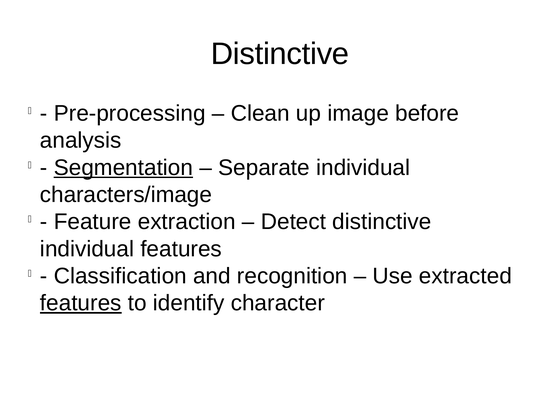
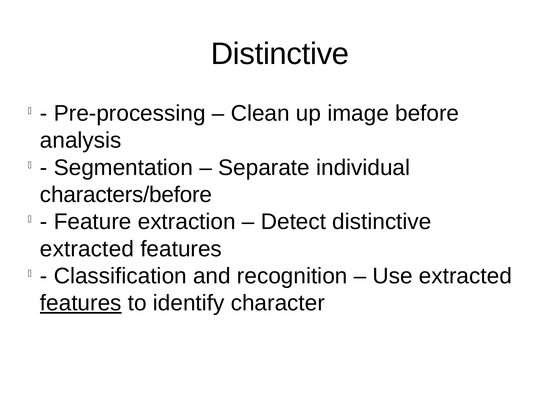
Segmentation underline: present -> none (123, 168)
characters/image: characters/image -> characters/before (126, 195)
individual: individual -> extracted (87, 249)
